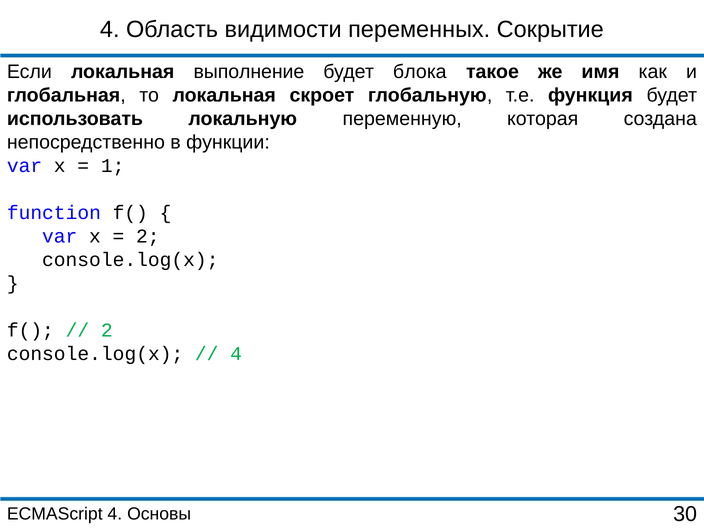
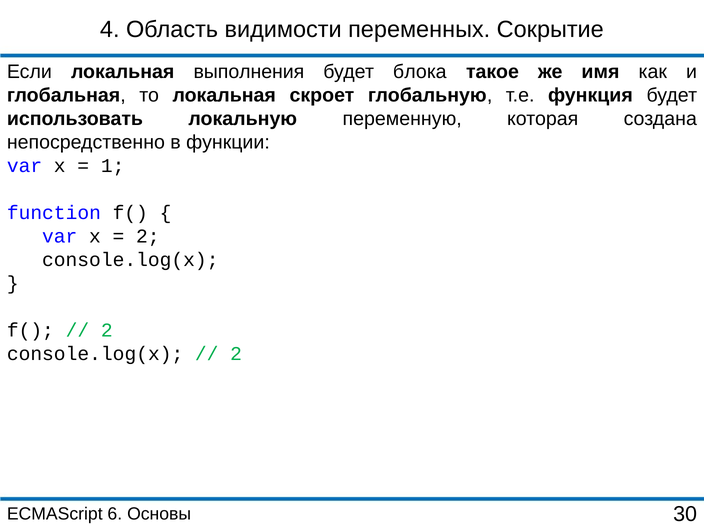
выполнение: выполнение -> выполнения (249, 72)
4: 4 -> 2 (236, 354)
ECMAScript 4: 4 -> 6 (115, 514)
